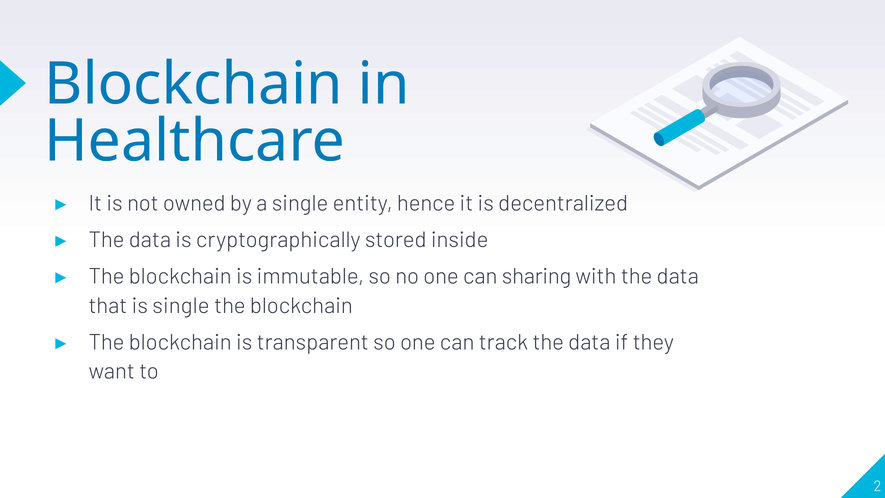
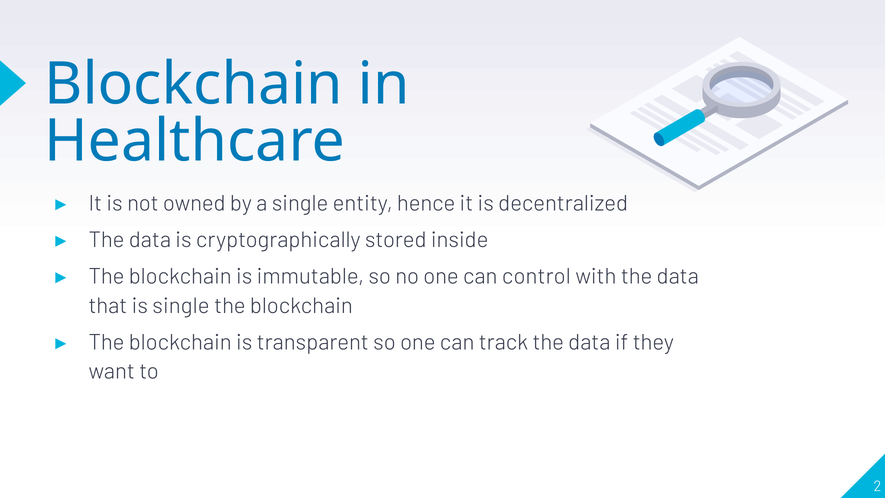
sharing: sharing -> control (536, 276)
